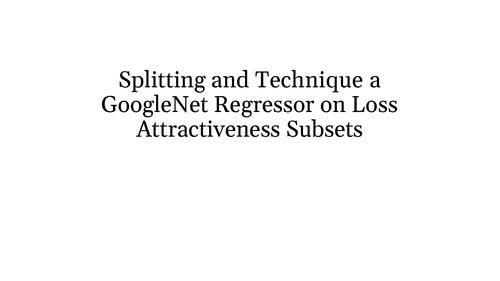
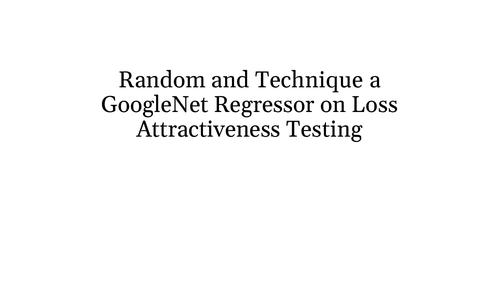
Splitting: Splitting -> Random (162, 80)
Subsets: Subsets -> Testing (324, 130)
